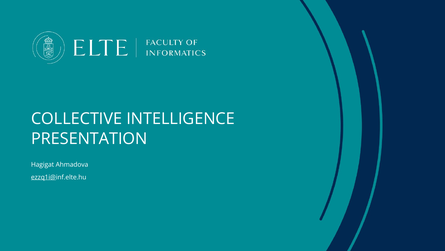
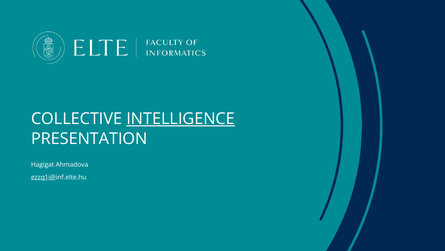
INTELLIGENCE underline: none -> present (181, 118)
